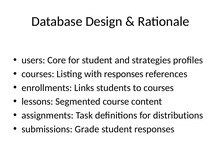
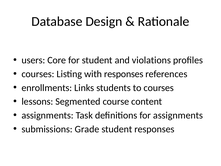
strategies: strategies -> violations (151, 60)
for distributions: distributions -> assignments (178, 115)
